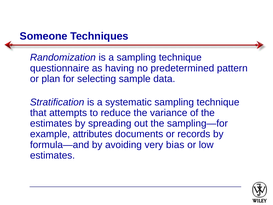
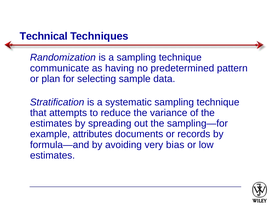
Someone: Someone -> Technical (44, 36)
questionnaire: questionnaire -> communicate (60, 68)
